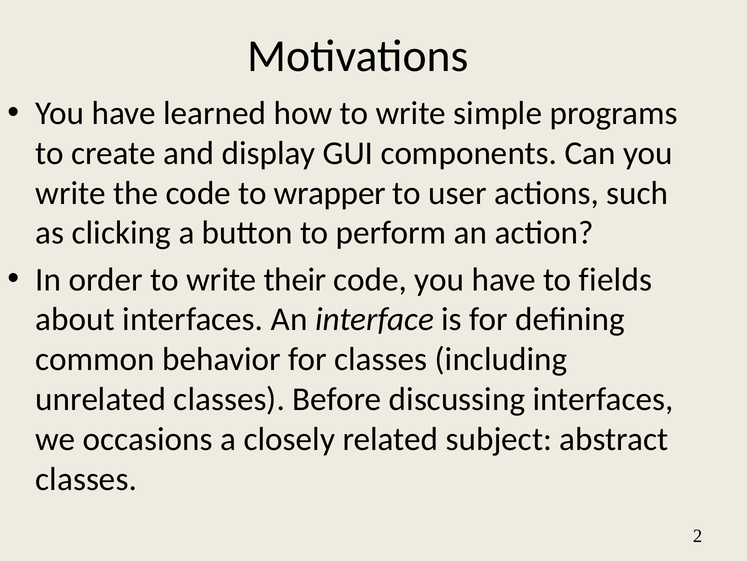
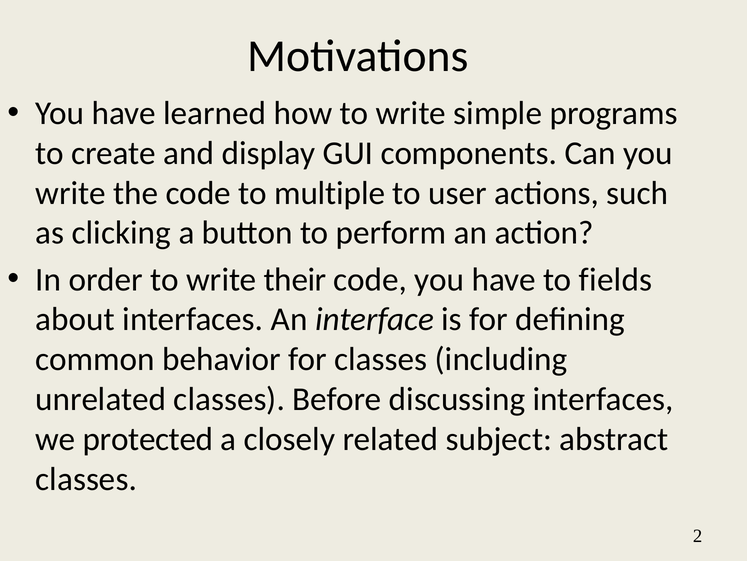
wrapper: wrapper -> multiple (330, 193)
occasions: occasions -> protected (148, 439)
